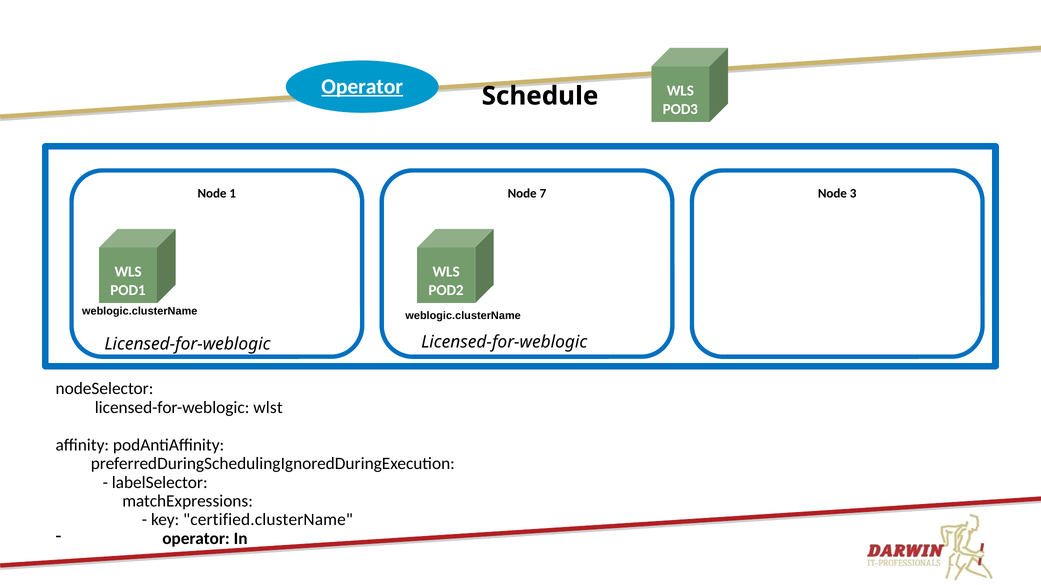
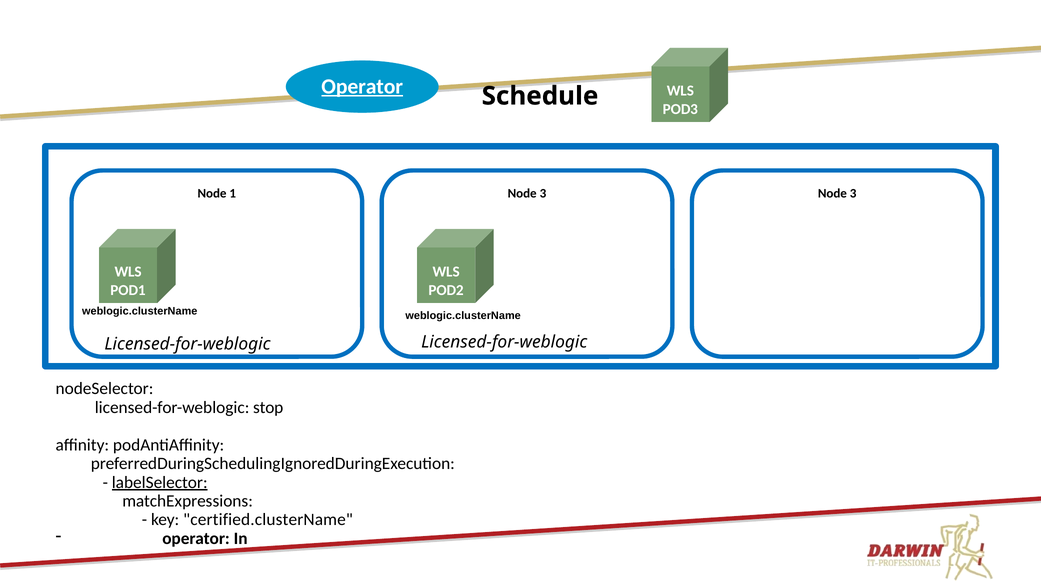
7: 7 -> 3 (543, 194)
wlst: wlst -> stop (268, 408)
labelSelector underline: none -> present (160, 483)
